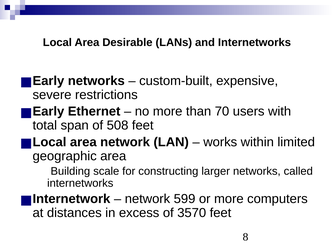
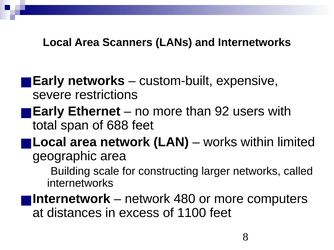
Desirable: Desirable -> Scanners (127, 43)
70: 70 -> 92 (222, 112)
508: 508 -> 688 (118, 126)
599: 599 -> 480 (185, 199)
3570: 3570 -> 1100 (192, 213)
